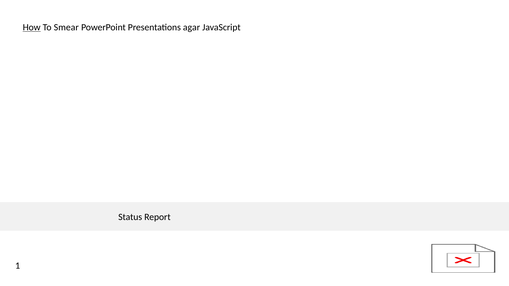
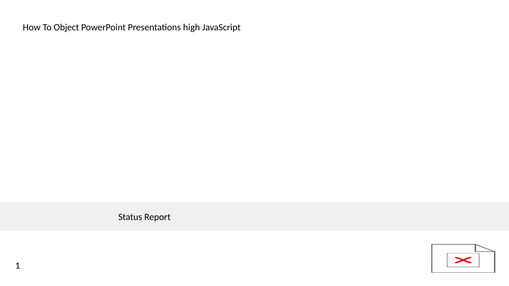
How underline: present -> none (32, 27)
Smear: Smear -> Object (66, 27)
agar: agar -> high (192, 27)
